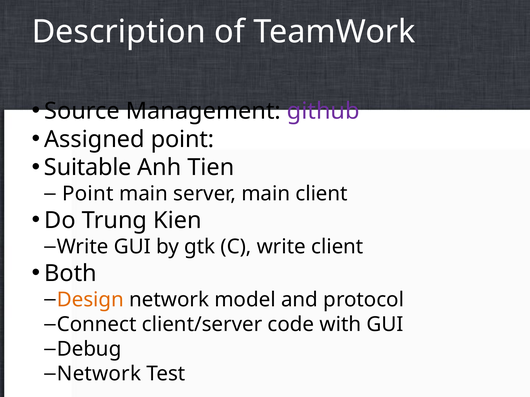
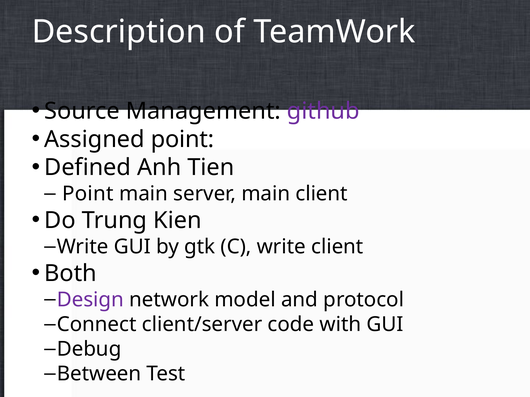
Suitable: Suitable -> Defined (88, 168)
Design colour: orange -> purple (90, 300)
Network: Network -> Between (99, 374)
